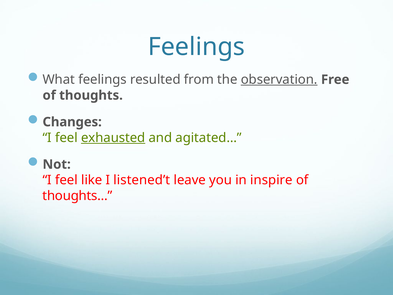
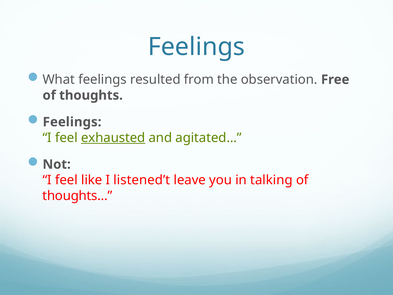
observation underline: present -> none (279, 80)
Changes: Changes -> Feelings (72, 122)
inspire: inspire -> talking (271, 180)
